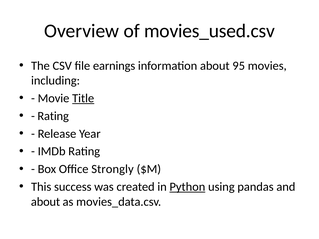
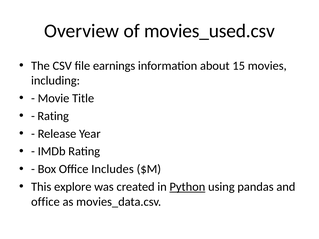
95: 95 -> 15 (239, 66)
Title underline: present -> none (83, 98)
Strongly: Strongly -> Includes (113, 169)
success: success -> explore (73, 187)
about: about -> office (45, 202)
